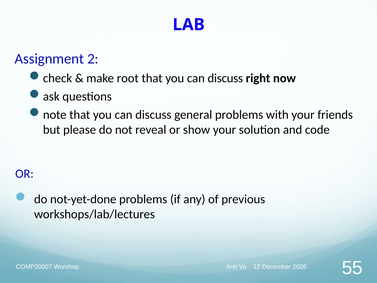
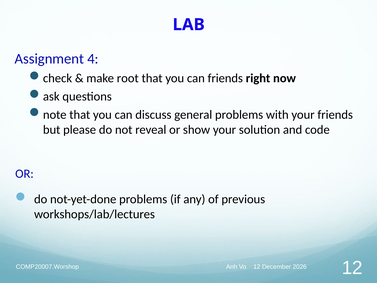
2: 2 -> 4 (93, 59)
discuss: discuss -> friends (225, 78)
COMP20007.Worshop 55: 55 -> 12 (352, 268)
